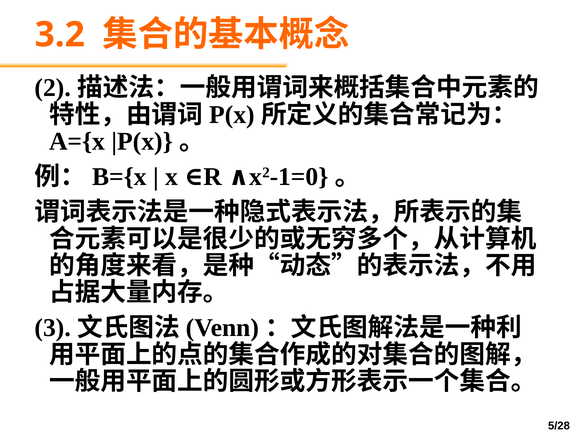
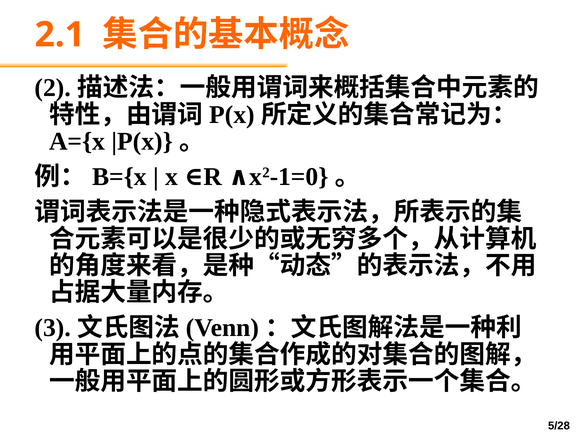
3.2: 3.2 -> 2.1 (60, 35)
